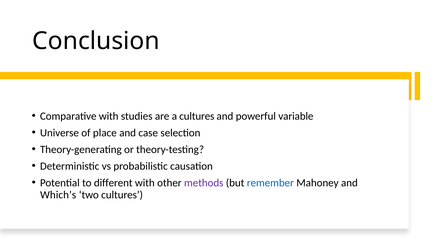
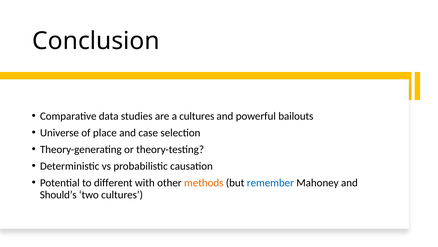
Comparative with: with -> data (109, 116)
variable: variable -> bailouts (296, 116)
methods colour: purple -> orange (204, 182)
Which’s: Which’s -> Should’s (58, 194)
